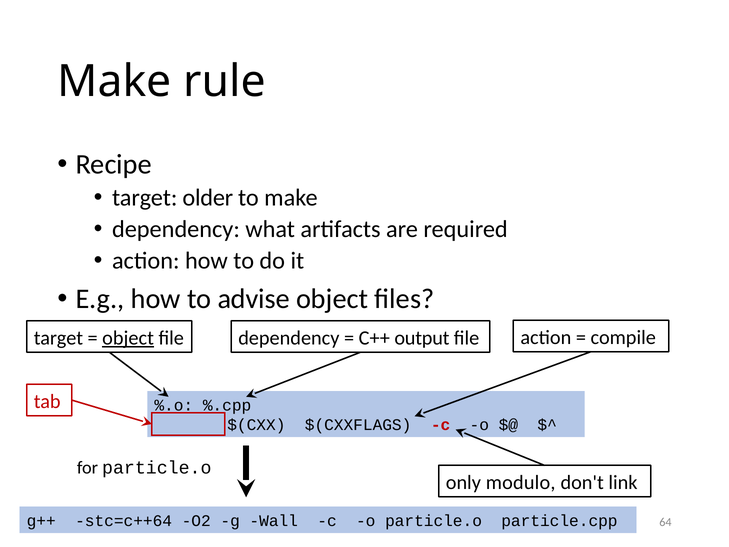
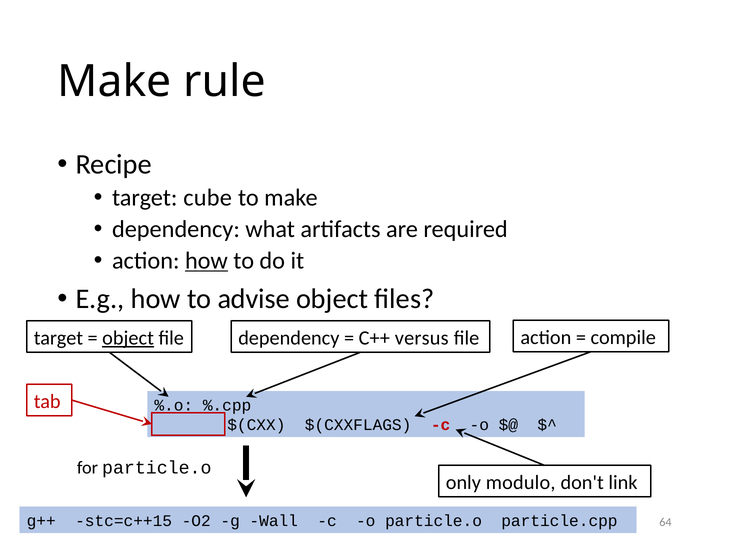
older: older -> cube (208, 198)
how underline: none -> present (206, 260)
output: output -> versus (422, 338)
stc=c++64: stc=c++64 -> stc=c++15 (124, 521)
